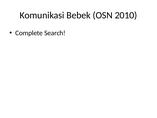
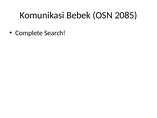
2010: 2010 -> 2085 (126, 15)
